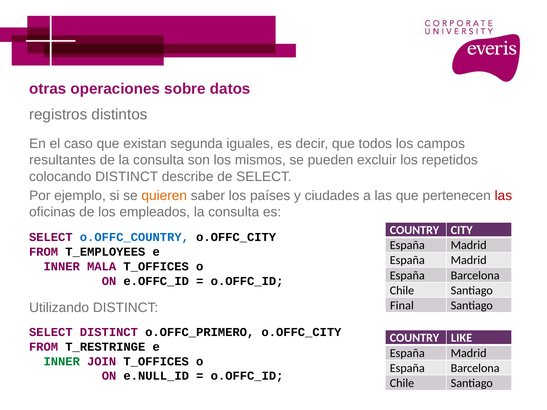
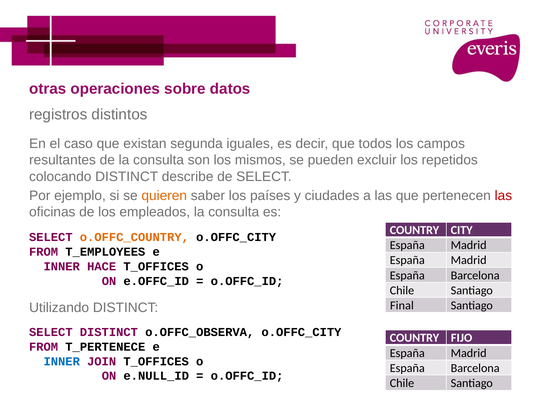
o.OFFC_COUNTRY colour: blue -> orange (134, 237)
MALA: MALA -> HACE (102, 267)
o.OFFC_PRIMERO: o.OFFC_PRIMERO -> o.OFFC_OBSERVA (200, 332)
LIKE: LIKE -> FIJO (462, 338)
T_RESTRINGE: T_RESTRINGE -> T_PERTENECE (105, 347)
INNER colour: green -> blue (62, 362)
